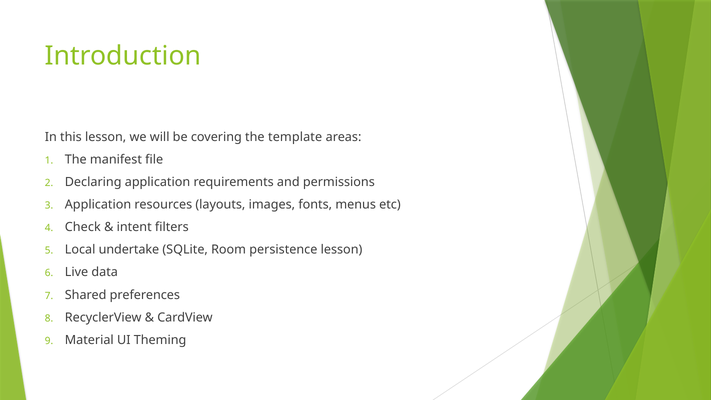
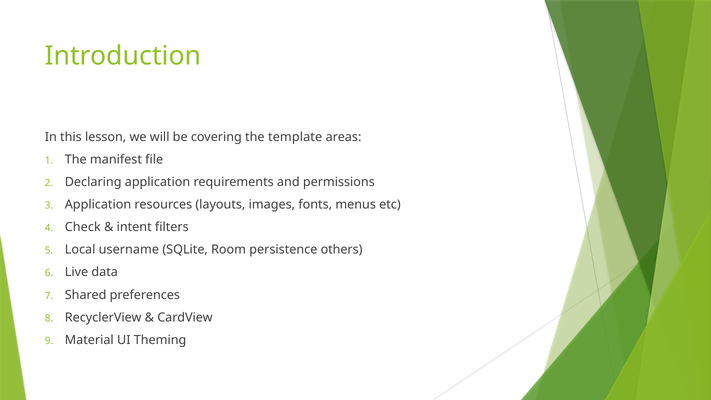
undertake: undertake -> username (129, 250)
persistence lesson: lesson -> others (342, 250)
